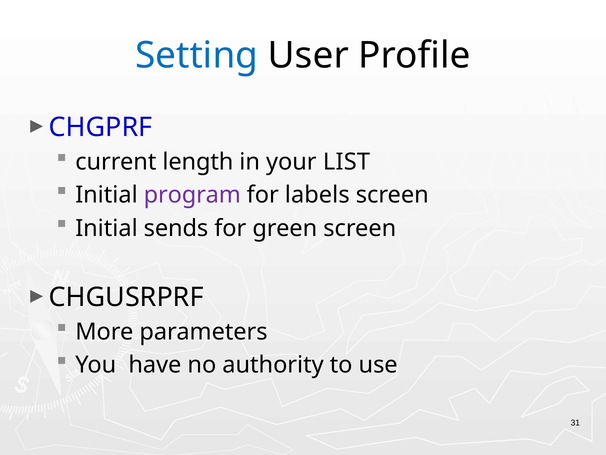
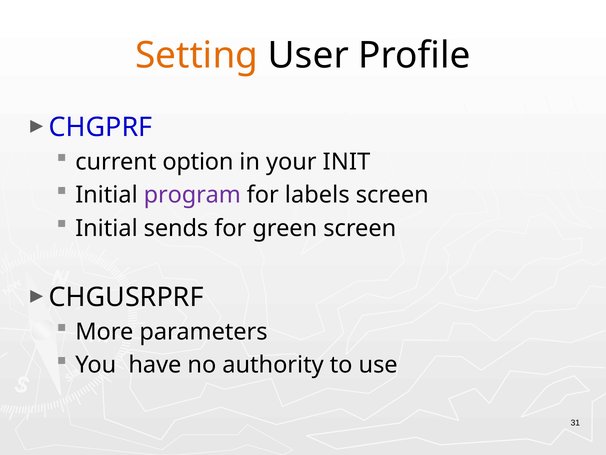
Setting colour: blue -> orange (197, 56)
length: length -> option (198, 162)
LIST: LIST -> INIT (347, 162)
